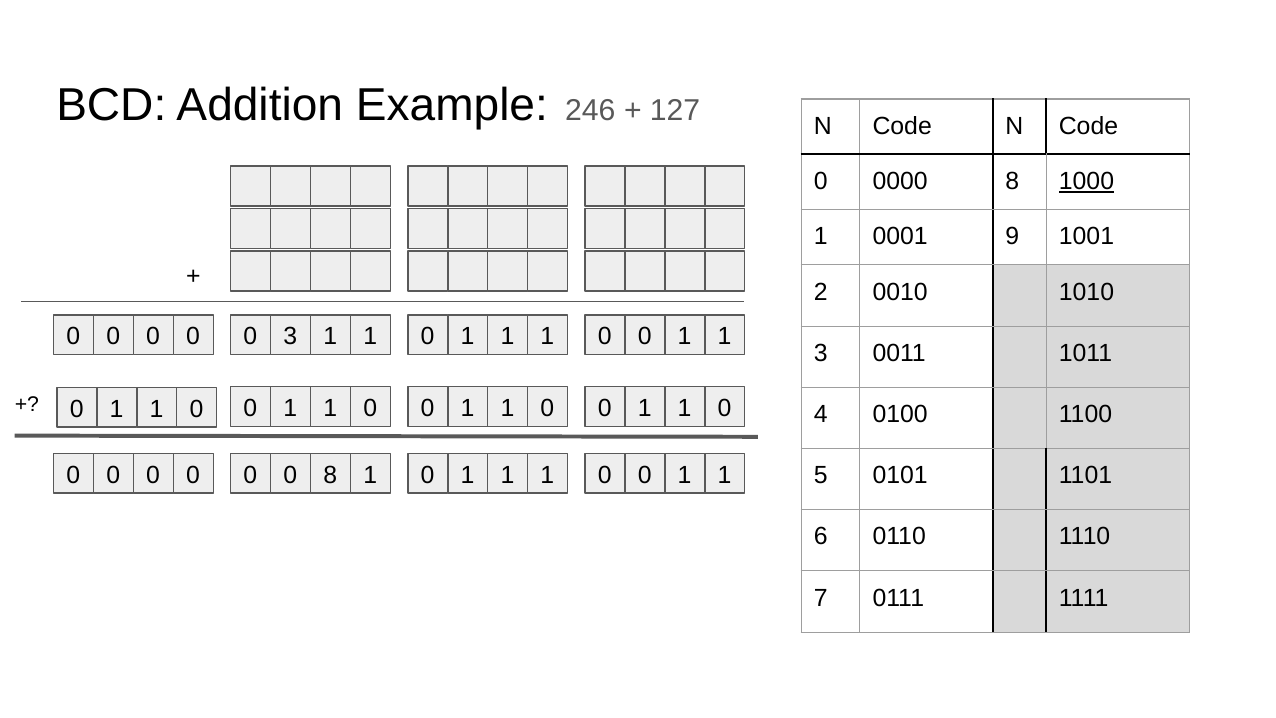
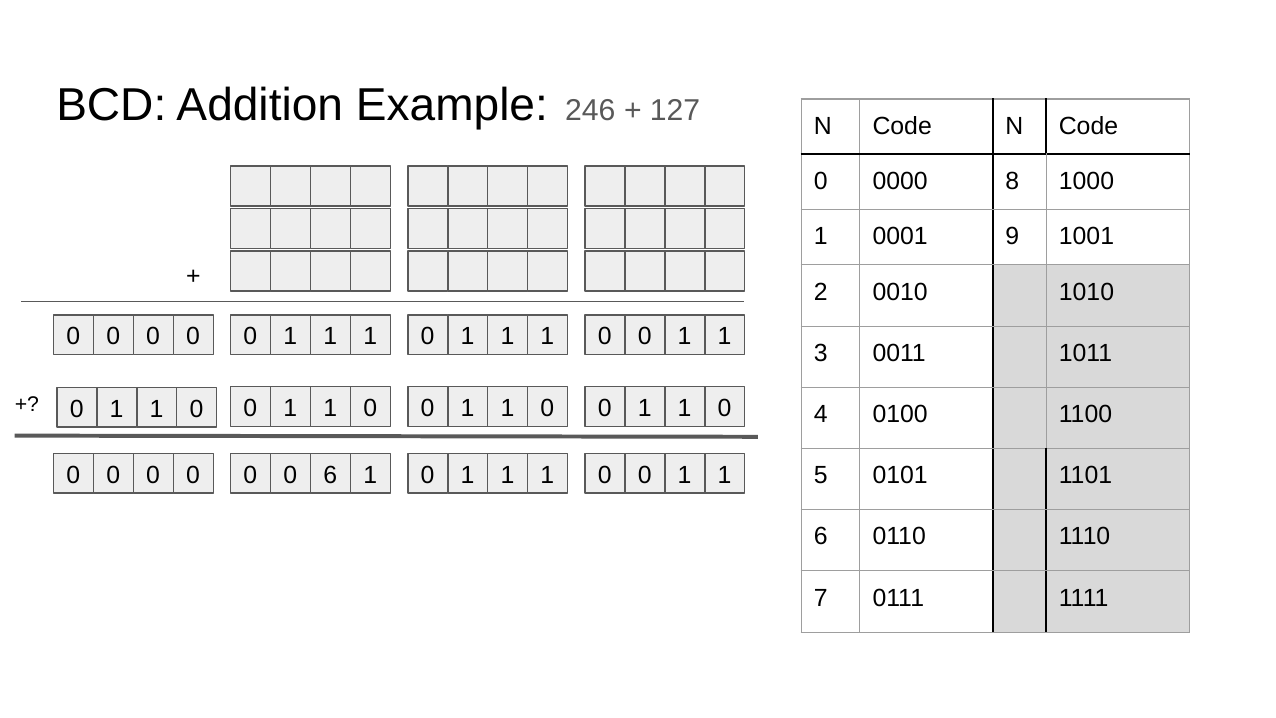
1000 underline: present -> none (1086, 181)
3: 3 -> 1 (290, 337)
0 8: 8 -> 6 (330, 475)
